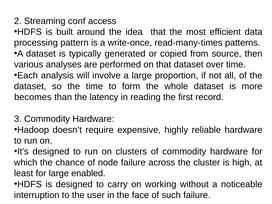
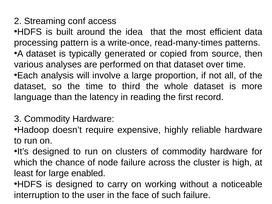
form: form -> third (131, 86)
becomes: becomes -> language (33, 97)
